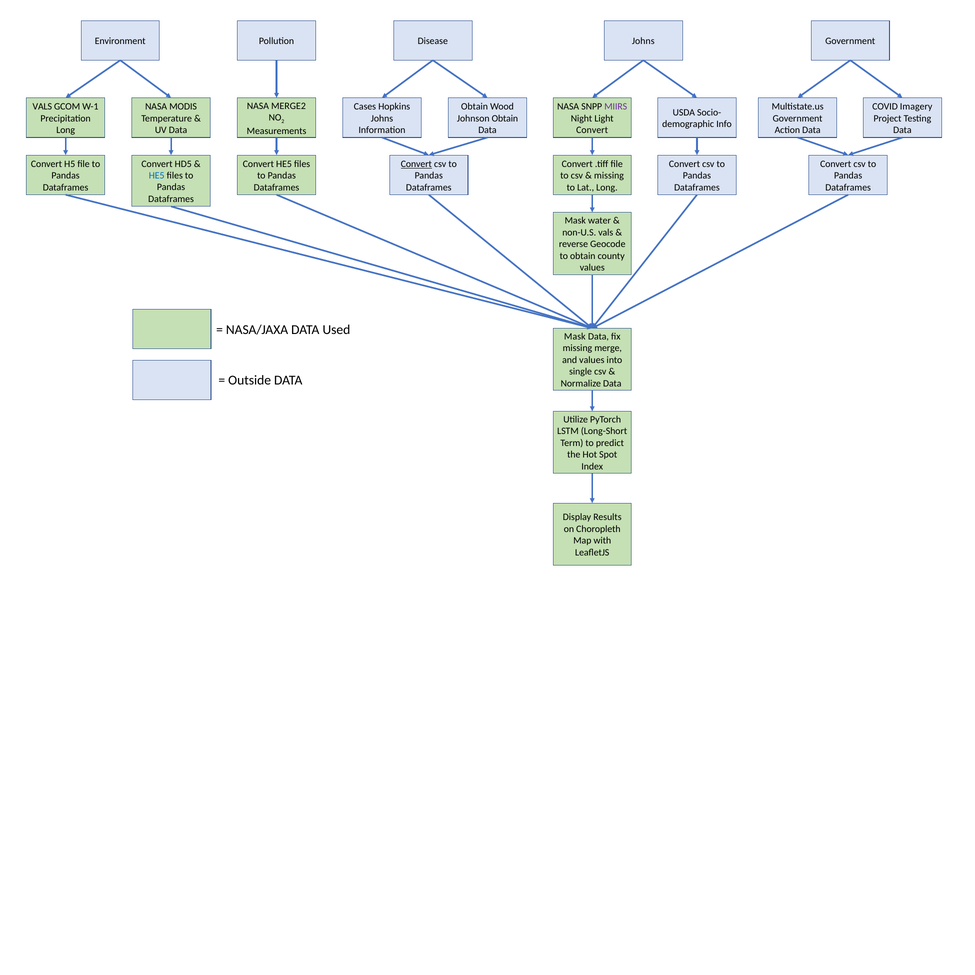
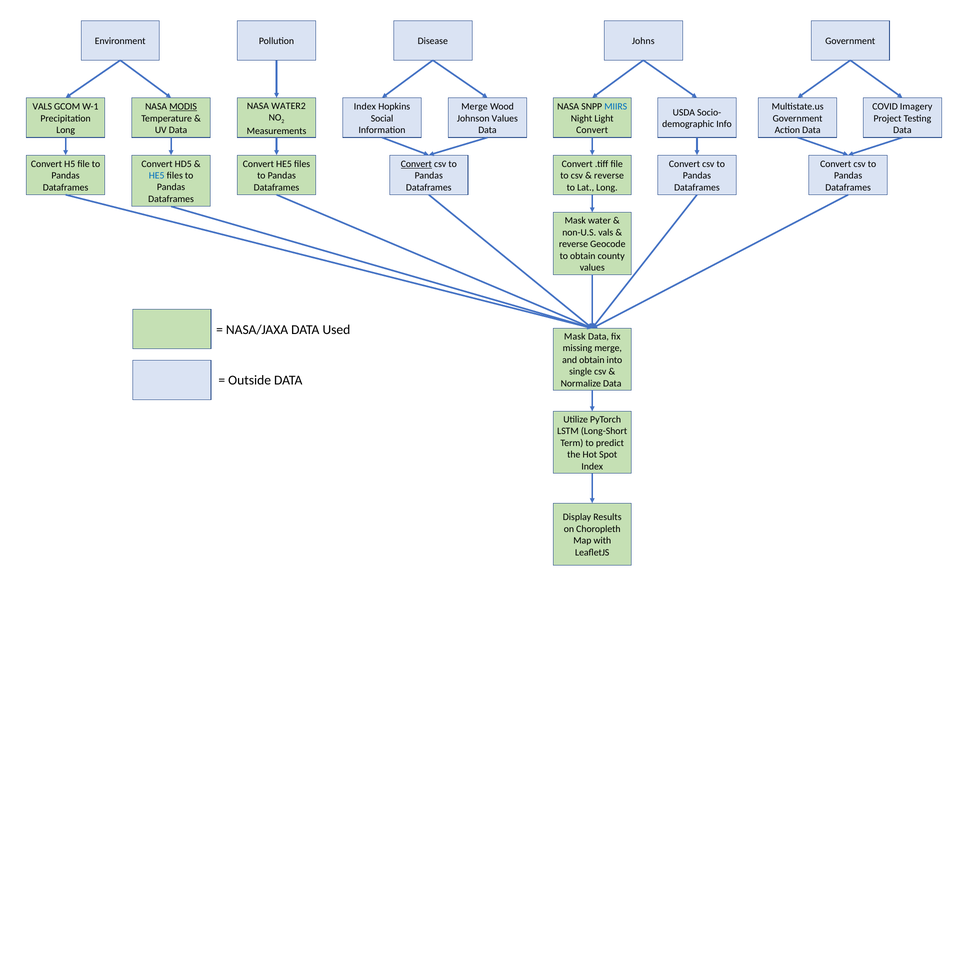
MERGE2: MERGE2 -> WATER2 (289, 106)
MODIS underline: none -> present (183, 107)
Cases: Cases -> Index (365, 107)
Obtain: Obtain -> Merge (474, 107)
MIIRS colour: purple -> blue (616, 107)
Johns: Johns -> Social (382, 118)
Johnson Obtain: Obtain -> Values (505, 118)
missing: missing -> reverse (609, 176)
and values: values -> obtain (592, 360)
